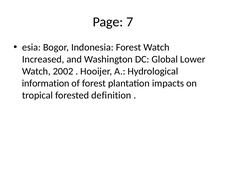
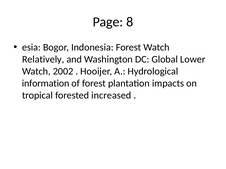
7: 7 -> 8 (130, 22)
Increased: Increased -> Relatively (43, 59)
definition: definition -> increased (111, 96)
